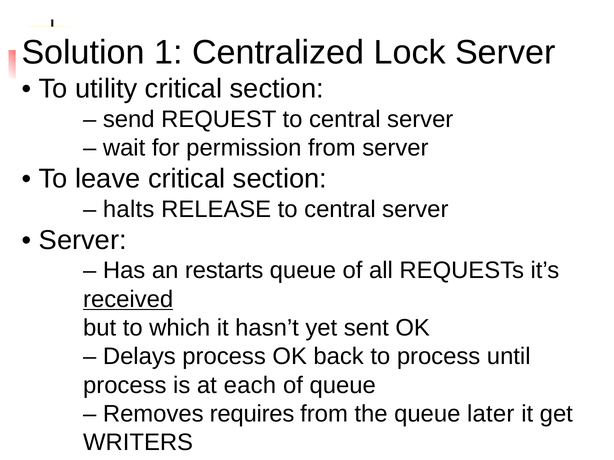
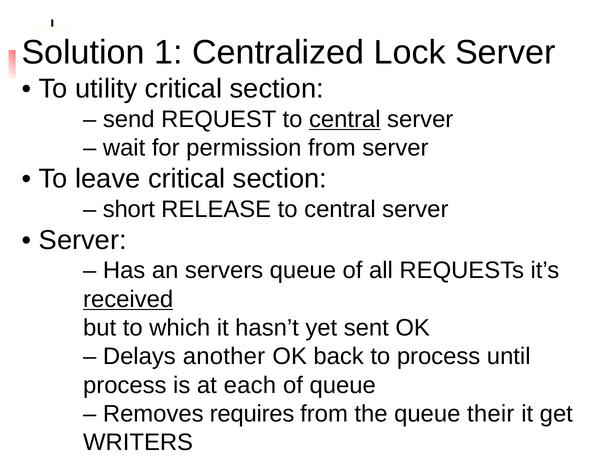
central underline: none -> present (345, 119)
halts: halts -> short (129, 209)
restarts: restarts -> servers (224, 271)
Delays process: process -> another (224, 357)
later: later -> their (491, 414)
